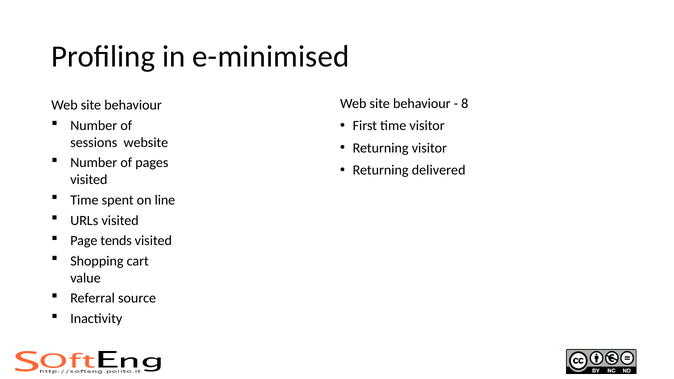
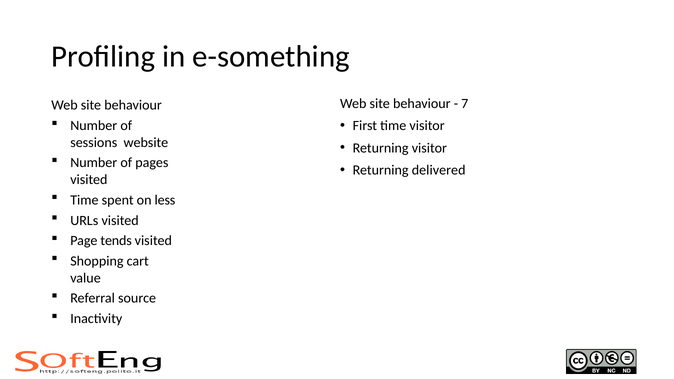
e-minimised: e-minimised -> e-something (271, 57)
8: 8 -> 7 (465, 104)
line: line -> less (165, 200)
